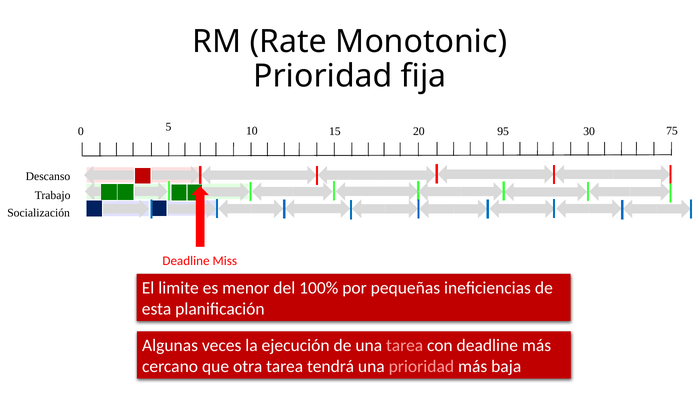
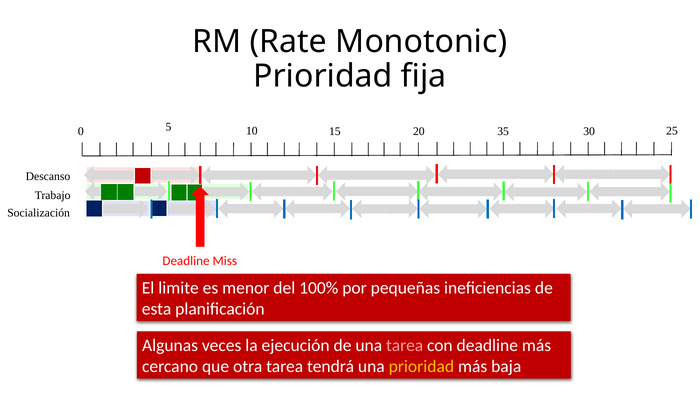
95: 95 -> 35 (503, 131)
75: 75 -> 25 (672, 131)
prioridad colour: pink -> yellow (421, 366)
